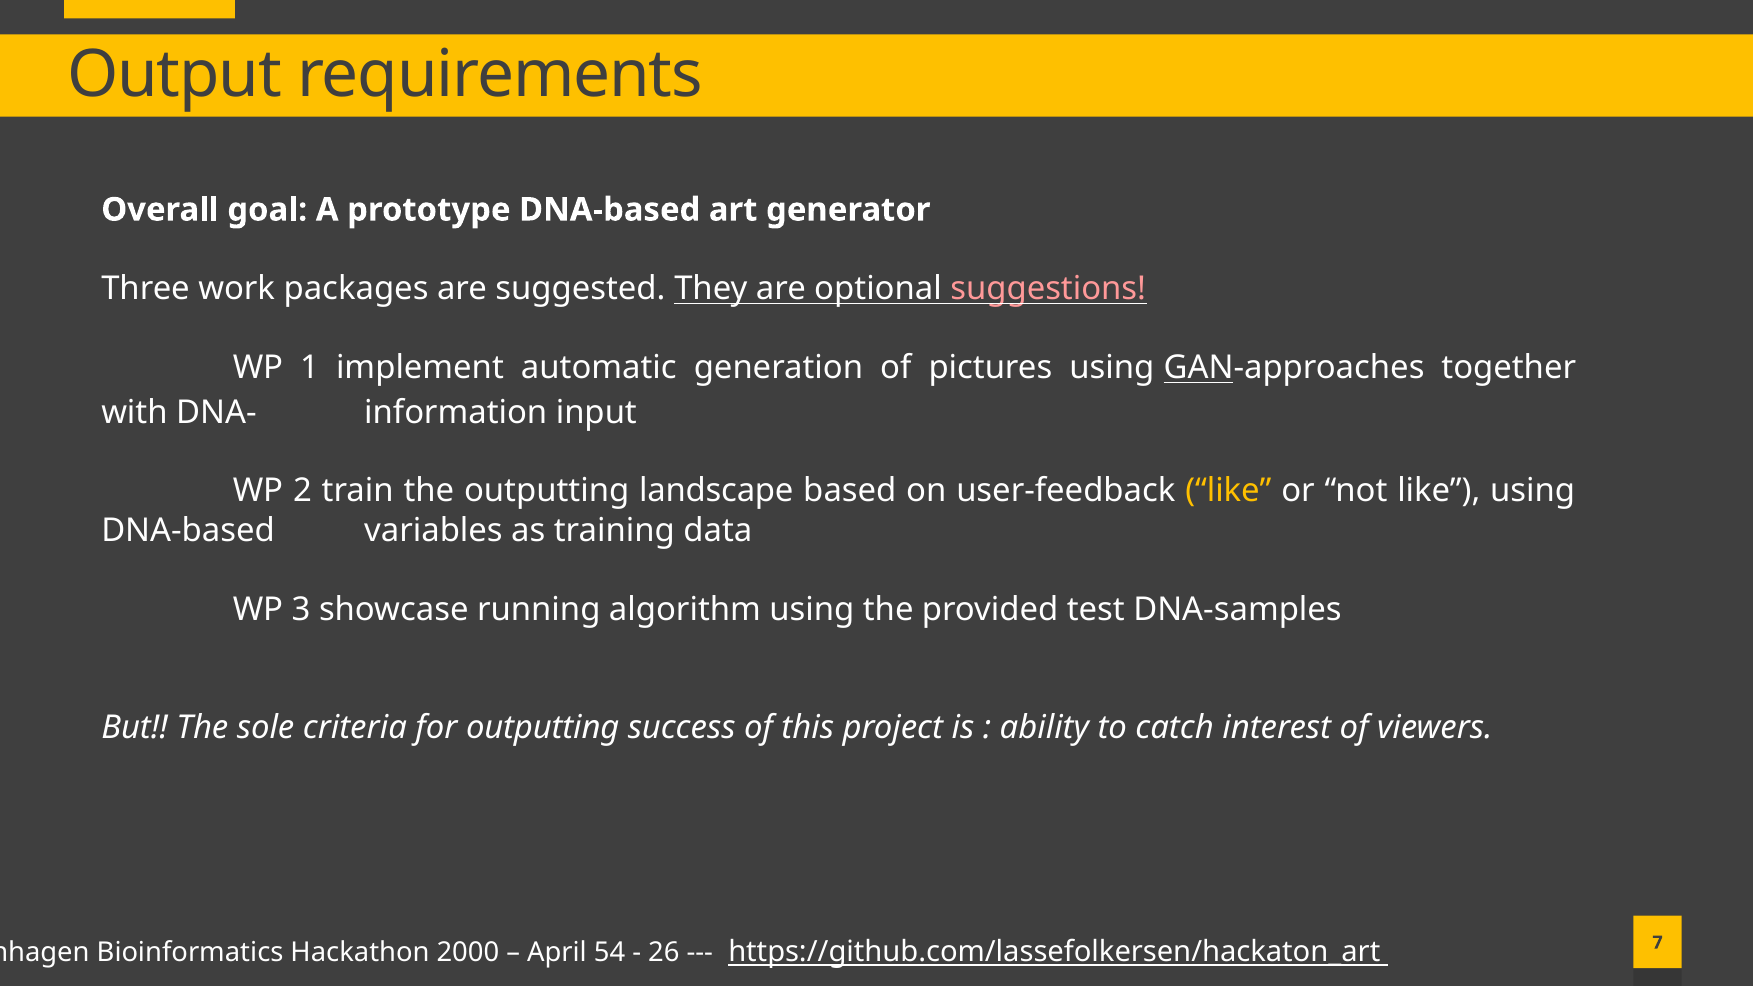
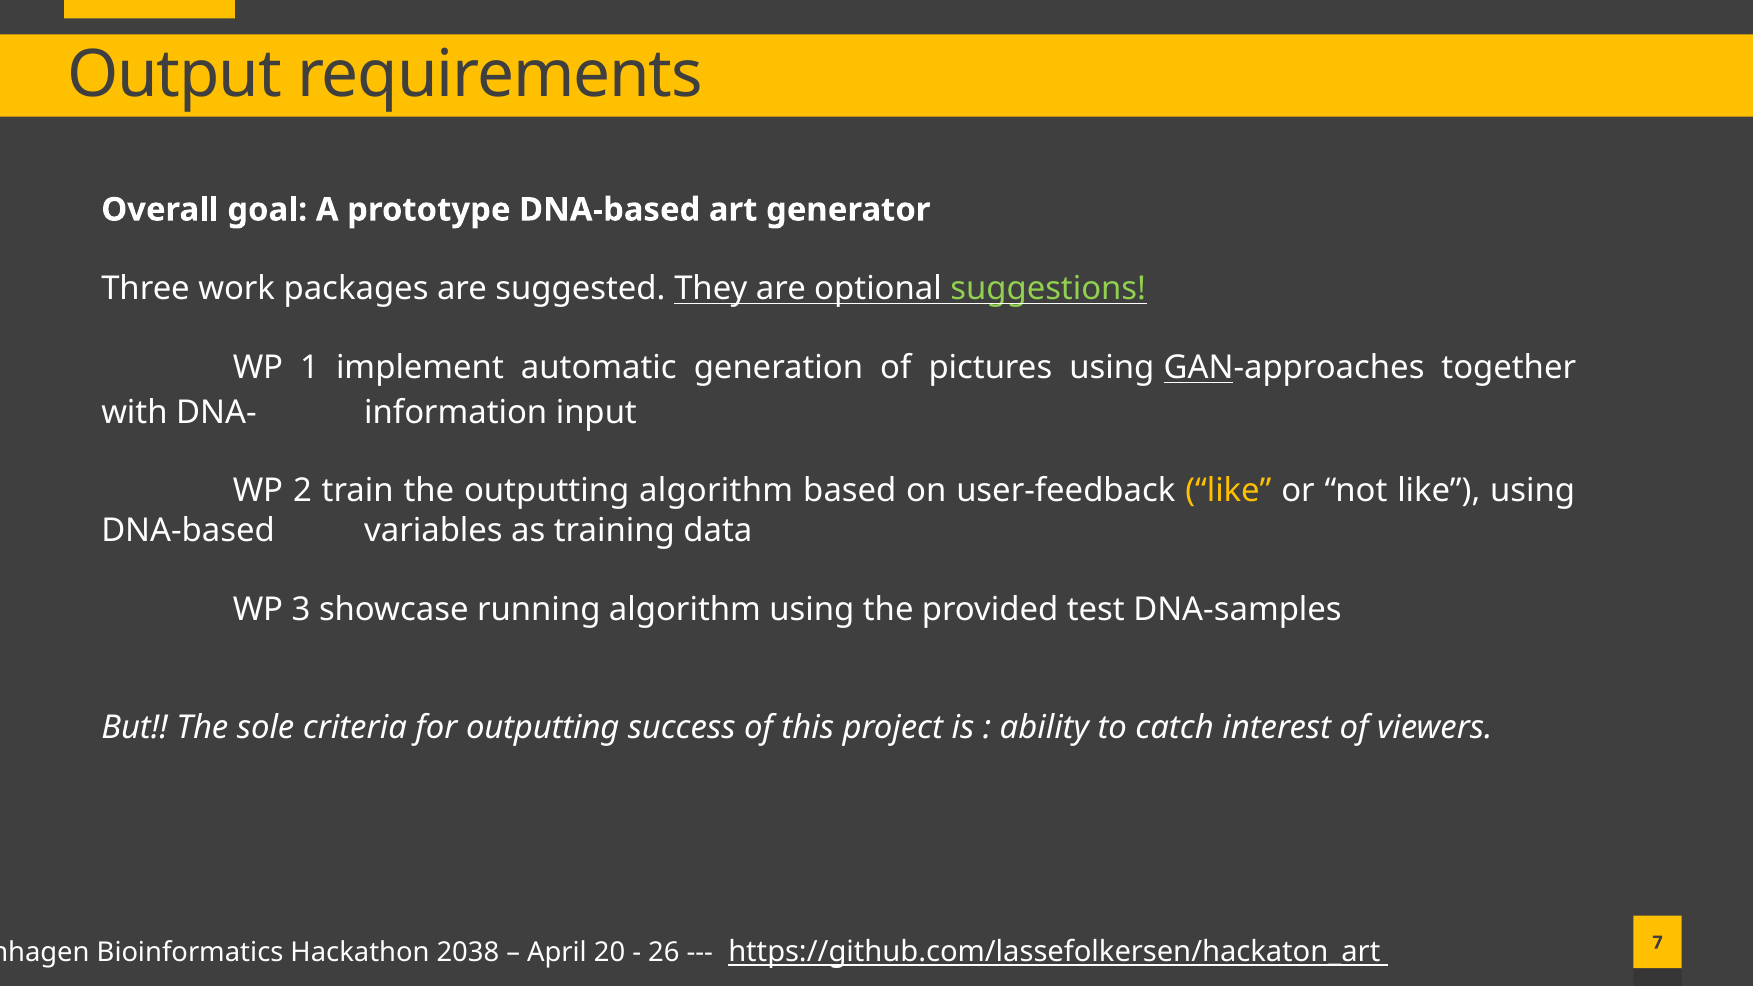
suggestions colour: pink -> light green (1048, 289)
outputting landscape: landscape -> algorithm (716, 491)
2000: 2000 -> 2038 (468, 952)
54: 54 -> 20 (610, 952)
